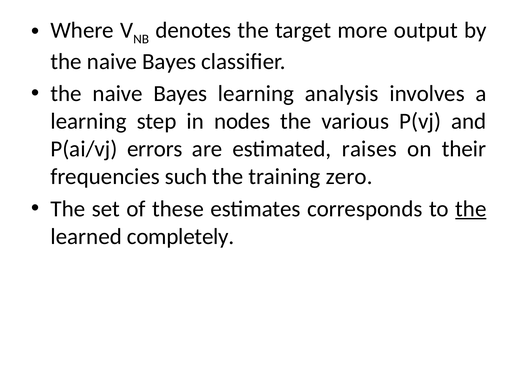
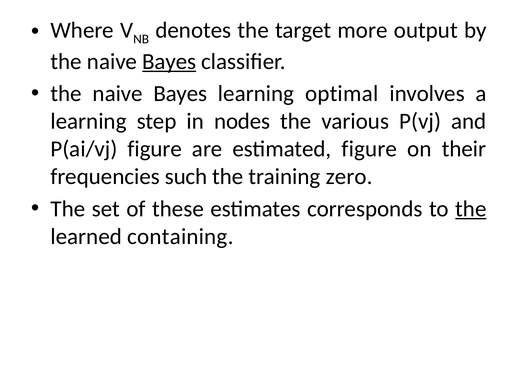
Bayes underline: none -> present (169, 62)
analysis: analysis -> optimal (342, 94)
P(ai/vj errors: errors -> figure (155, 149)
estimated raises: raises -> figure (369, 149)
completely: completely -> containing (180, 237)
